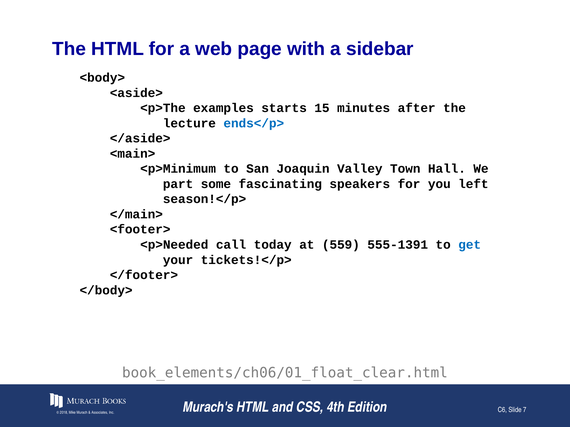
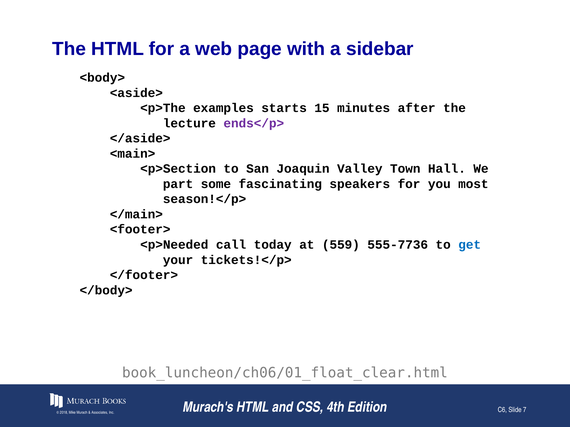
ends</p> colour: blue -> purple (254, 123)
<p>Minimum: <p>Minimum -> <p>Section (178, 169)
left: left -> most (473, 184)
555-1391: 555-1391 -> 555-7736 (398, 245)
book_elements/ch06/01_float_clear.html: book_elements/ch06/01_float_clear.html -> book_luncheon/ch06/01_float_clear.html (285, 373)
